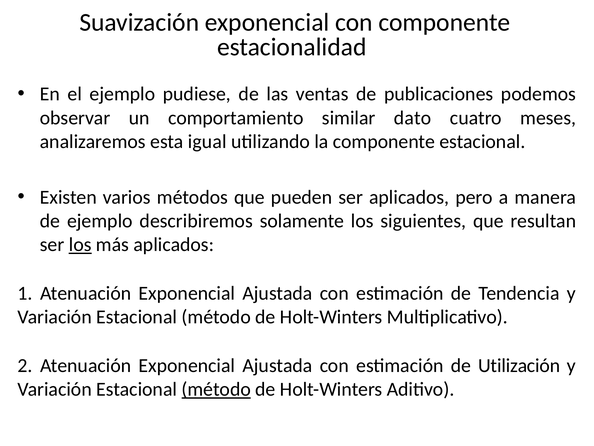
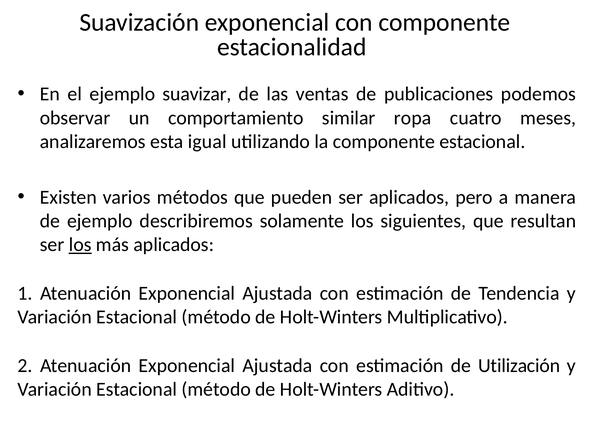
pudiese: pudiese -> suavizar (197, 94)
dato: dato -> ropa (413, 118)
método underline: present -> none (216, 389)
